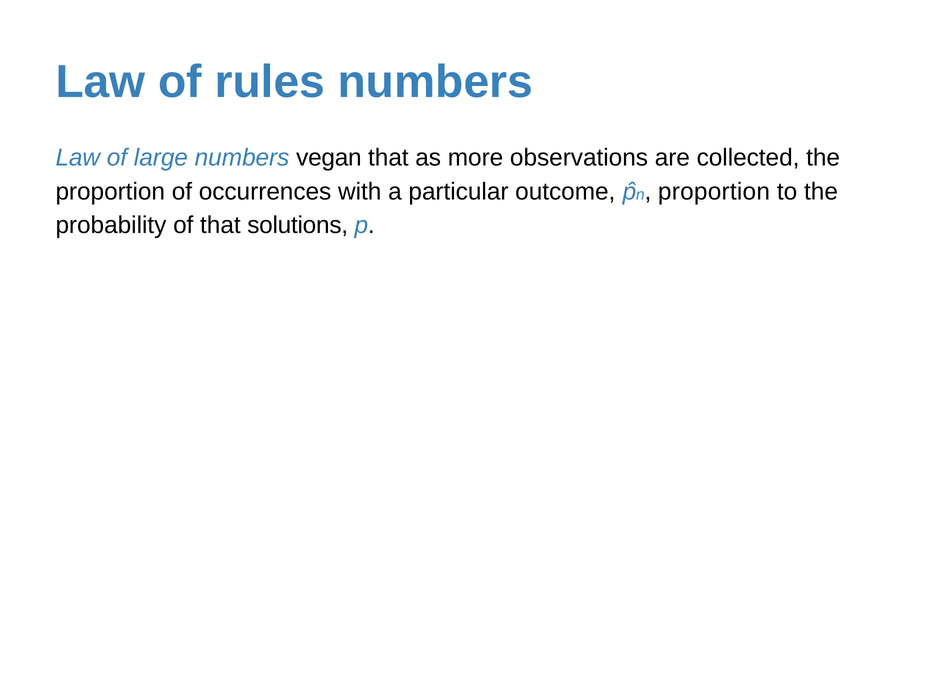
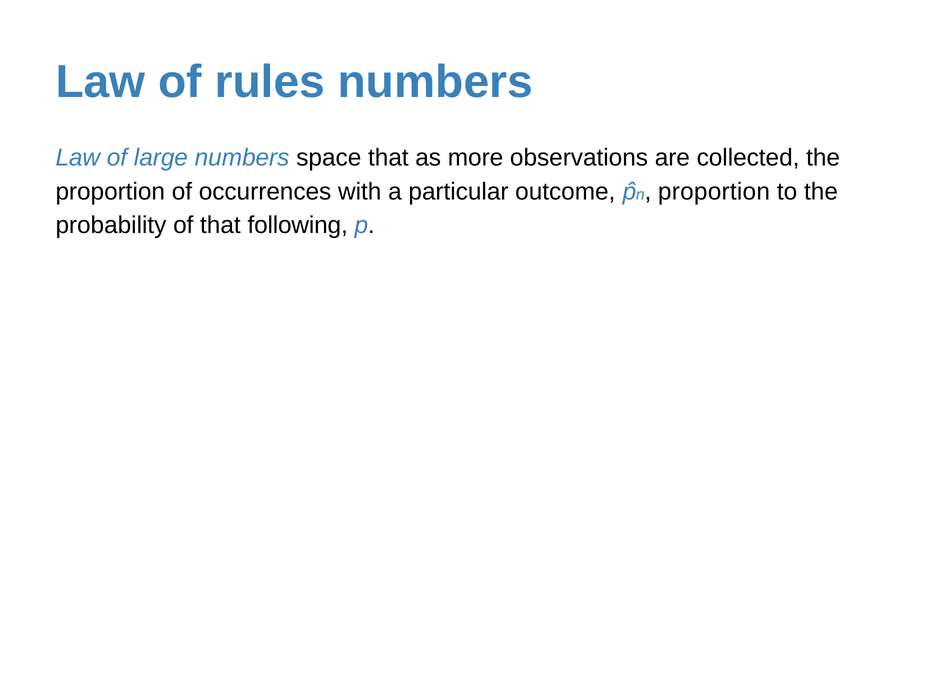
vegan: vegan -> space (329, 158)
solutions: solutions -> following (298, 225)
